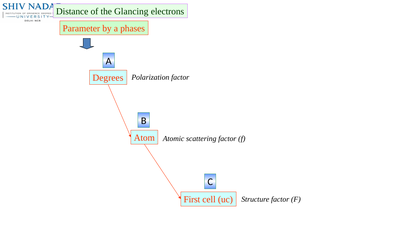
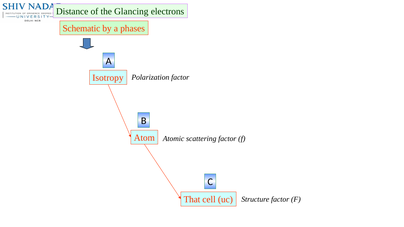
Parameter: Parameter -> Schematic (81, 29)
Degrees: Degrees -> Isotropy (108, 78)
First: First -> That (192, 200)
